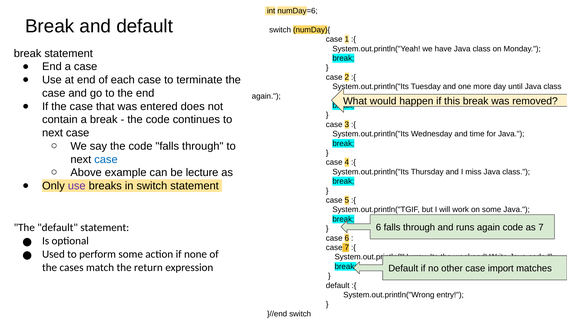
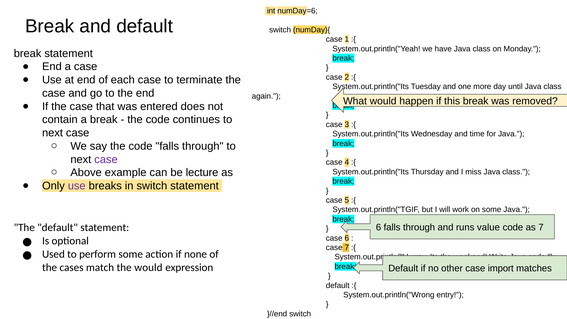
case colour: blue -> purple (106, 159)
runs again: again -> value (488, 227)
the return: return -> would (148, 267)
